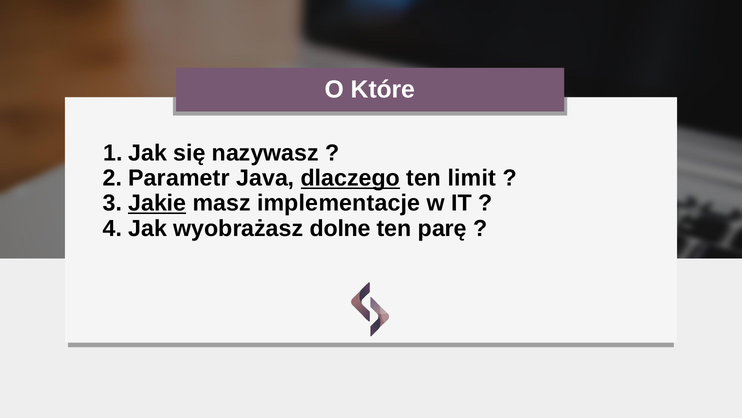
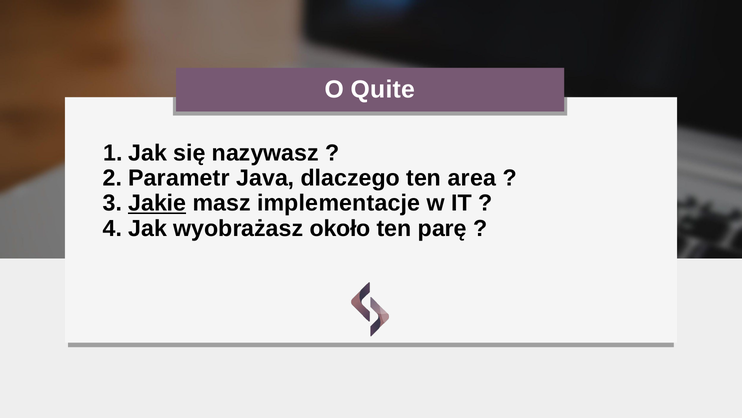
Które: Które -> Quite (383, 89)
dlaczego underline: present -> none (350, 178)
limit: limit -> area (472, 178)
dolne: dolne -> około (340, 228)
